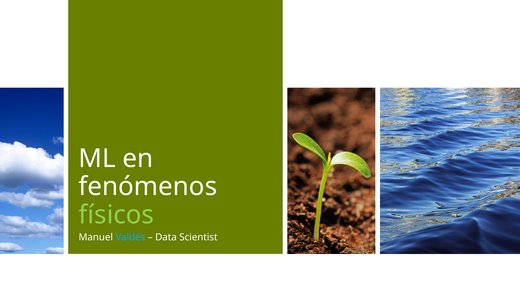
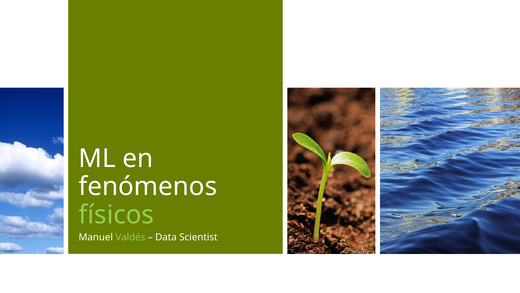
Valdés colour: light blue -> light green (130, 237)
